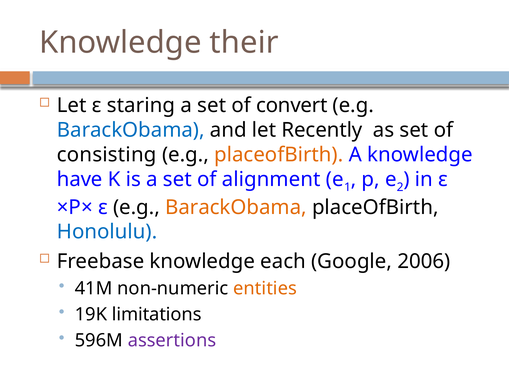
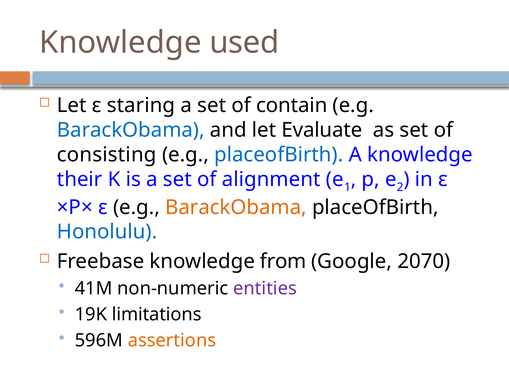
their: their -> used (244, 42)
convert: convert -> contain (292, 105)
Recently: Recently -> Evaluate (322, 130)
placeofBirth colour: orange -> blue (279, 155)
have: have -> their (80, 179)
each: each -> from (283, 261)
2006: 2006 -> 2070 (424, 261)
entities colour: orange -> purple (265, 288)
assertions colour: purple -> orange (172, 340)
